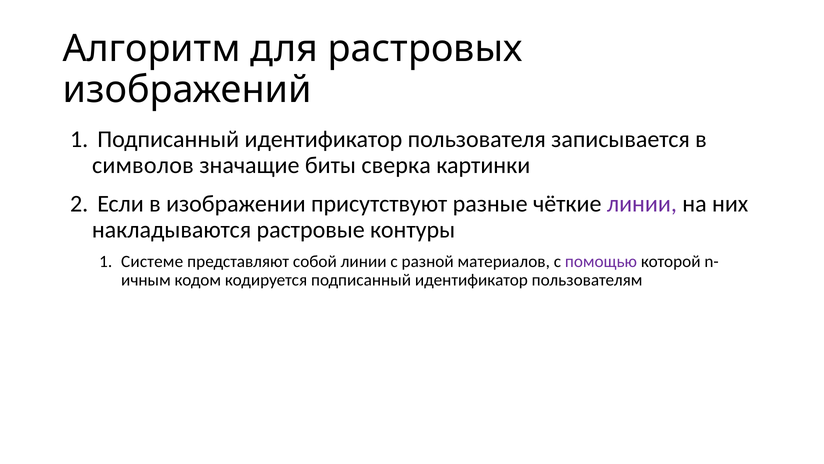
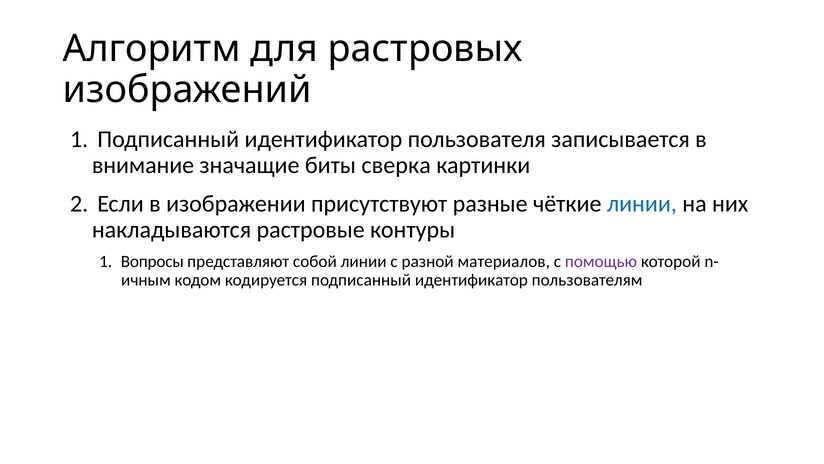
символов: символов -> внимание (143, 165)
линии colour: purple -> blue (642, 203)
Системе: Системе -> Вопросы (152, 261)
